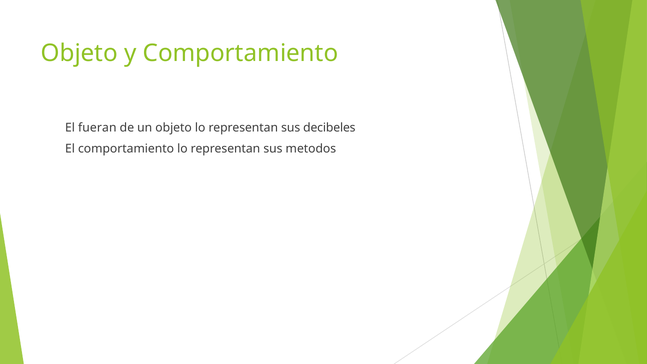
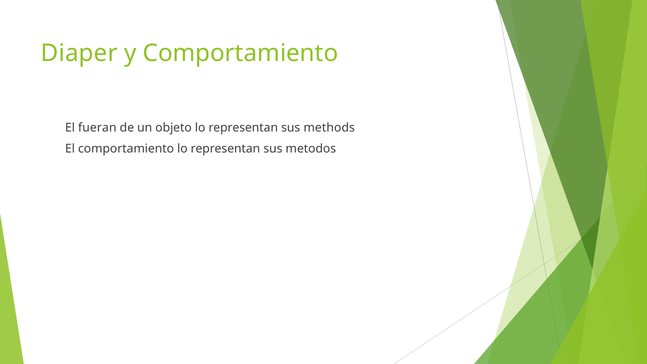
Objeto: Objeto -> Diaper (79, 53)
decibeles: decibeles -> methods (329, 128)
